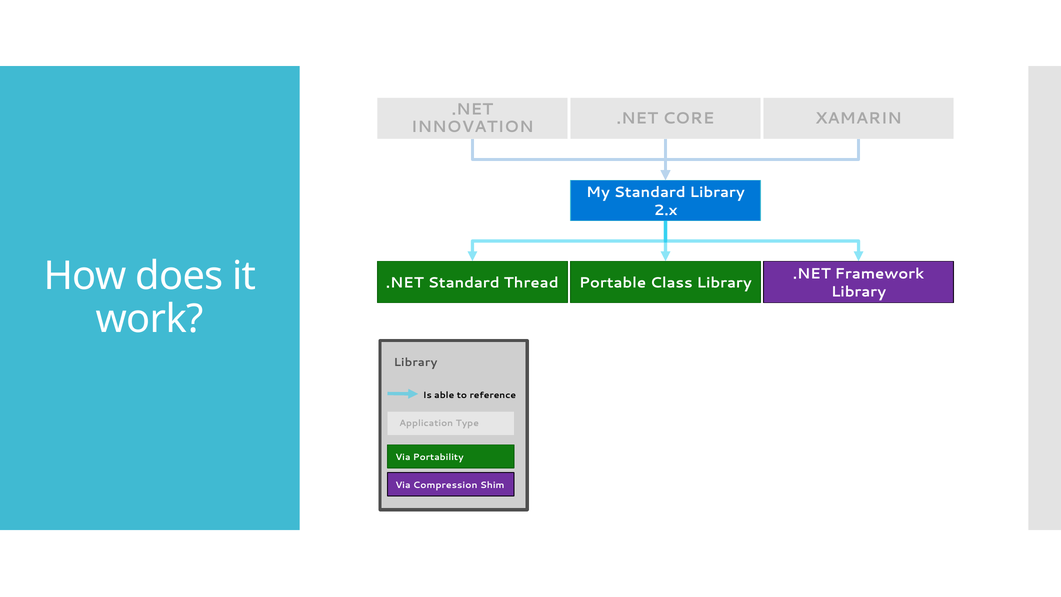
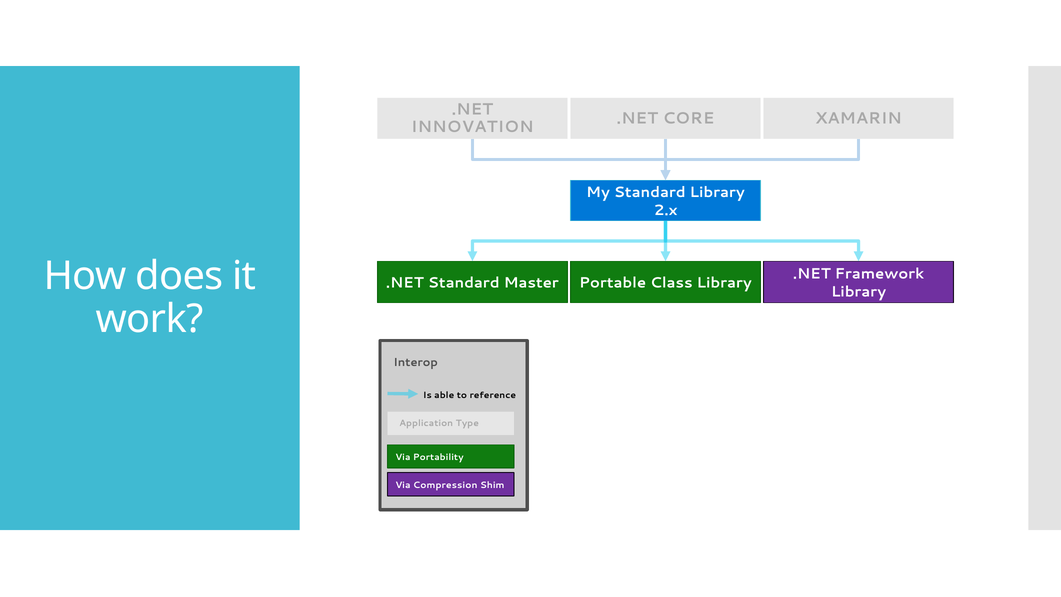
Thread: Thread -> Master (531, 283)
Library: Library -> Interop (416, 362)
